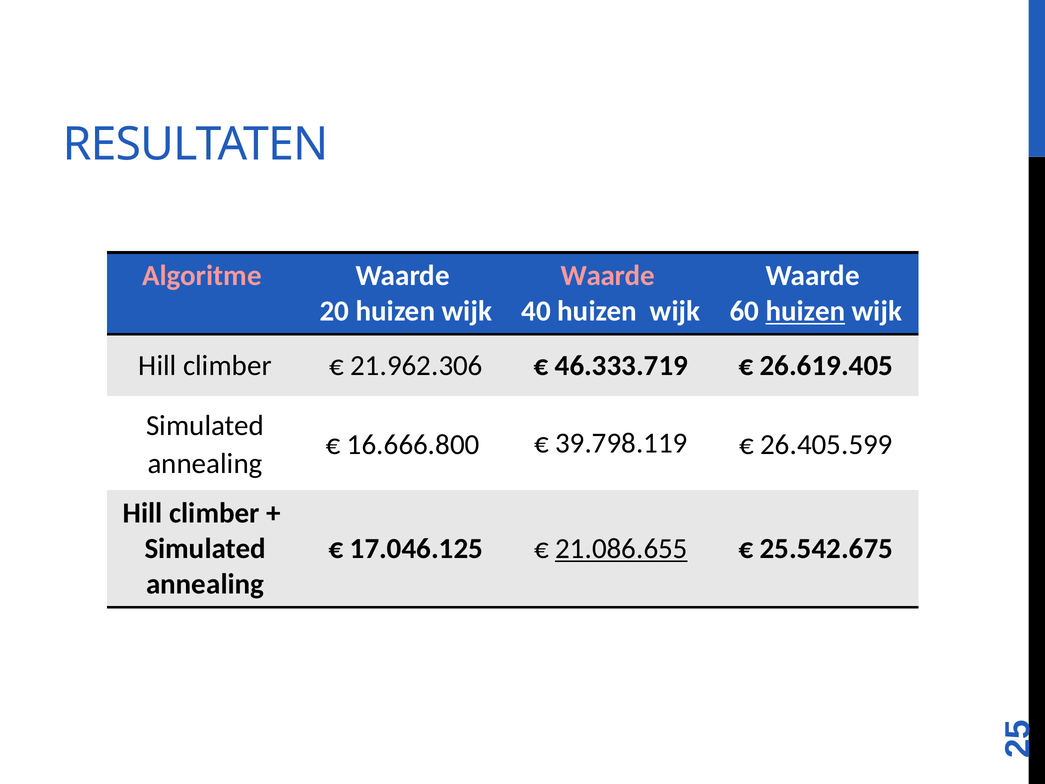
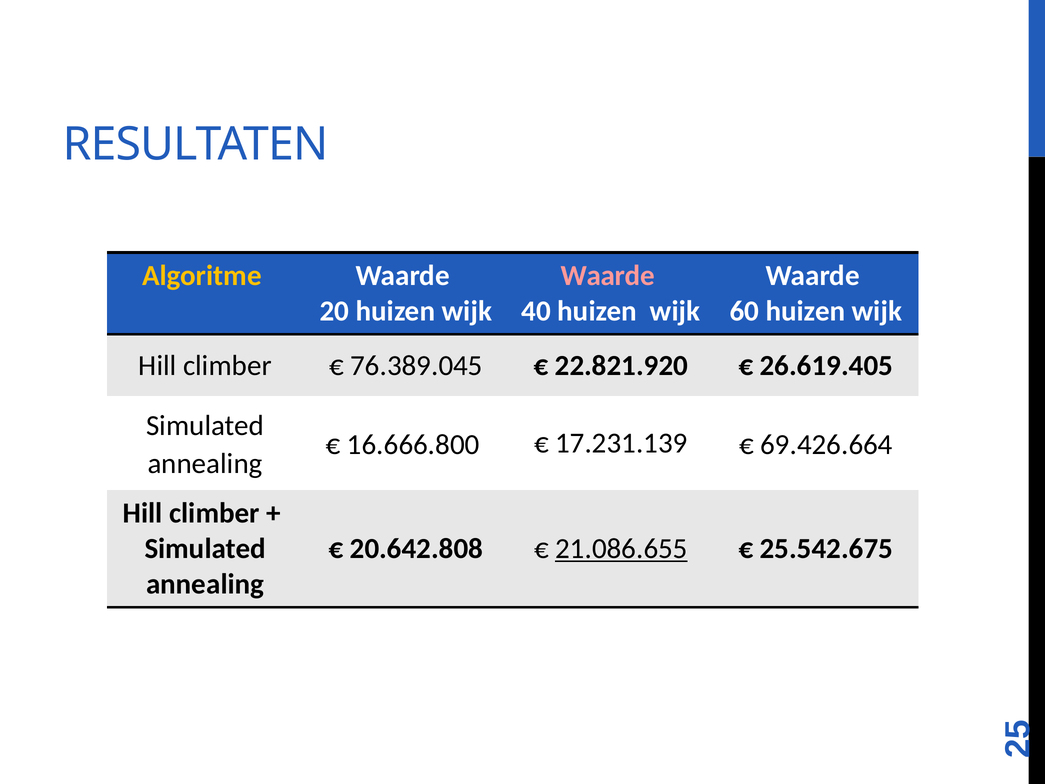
Algoritme colour: pink -> yellow (202, 276)
huizen underline: present -> none (805, 311)
21.962.306: 21.962.306 -> 76.389.045 (416, 365)
46.333.719: 46.333.719 -> 22.821.920 (621, 365)
39.798.119: 39.798.119 -> 17.231.139 (621, 443)
26.405.599: 26.405.599 -> 69.426.664 (826, 444)
17.046.125: 17.046.125 -> 20.642.808 (416, 549)
